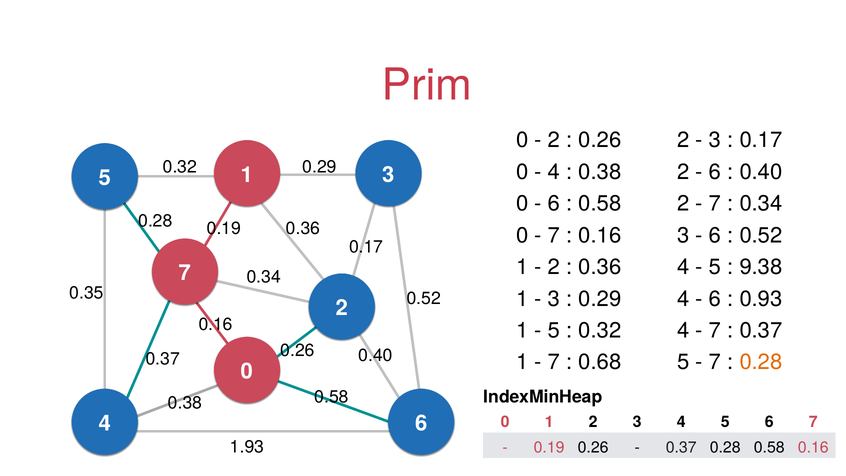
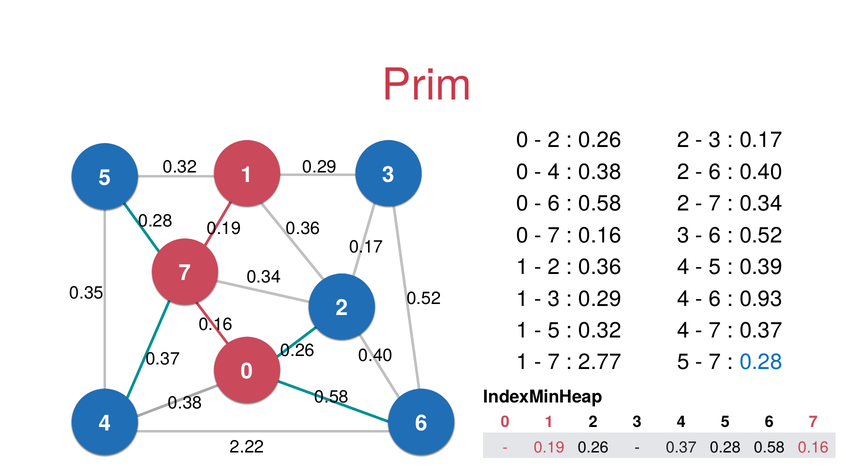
9.38: 9.38 -> 0.39 (761, 267)
0.68: 0.68 -> 2.77 (600, 362)
0.28 colour: orange -> blue (761, 362)
1.93: 1.93 -> 2.22 (247, 447)
